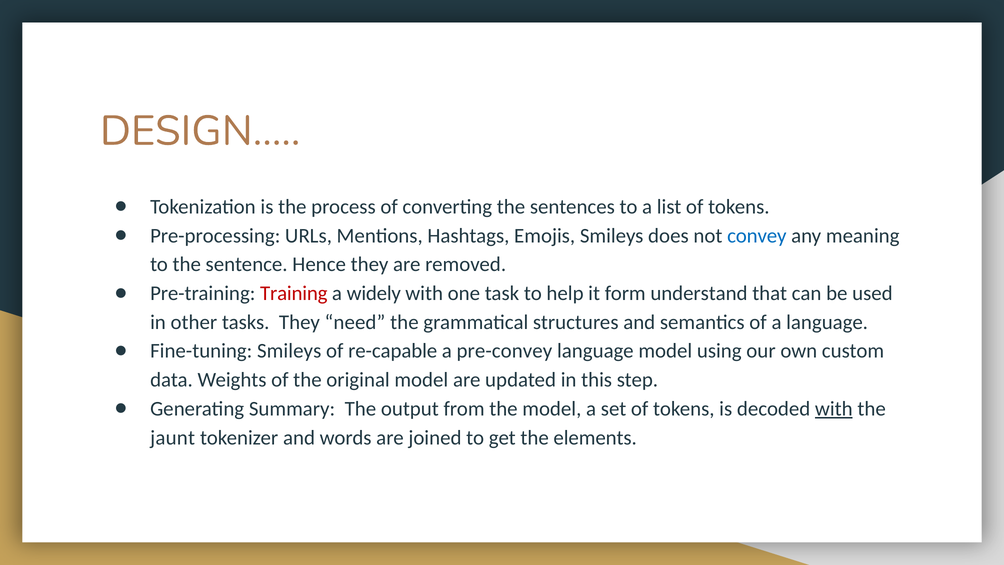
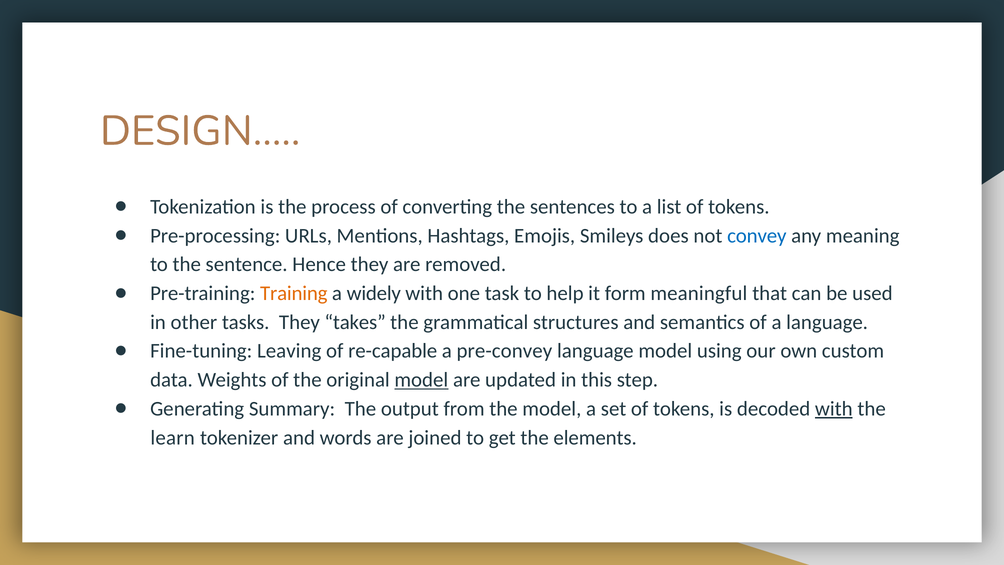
Training colour: red -> orange (294, 293)
understand: understand -> meaningful (699, 293)
need: need -> takes (355, 322)
Fine-tuning Smileys: Smileys -> Leaving (289, 351)
model underline: none -> present (421, 380)
jaunt: jaunt -> learn (173, 438)
